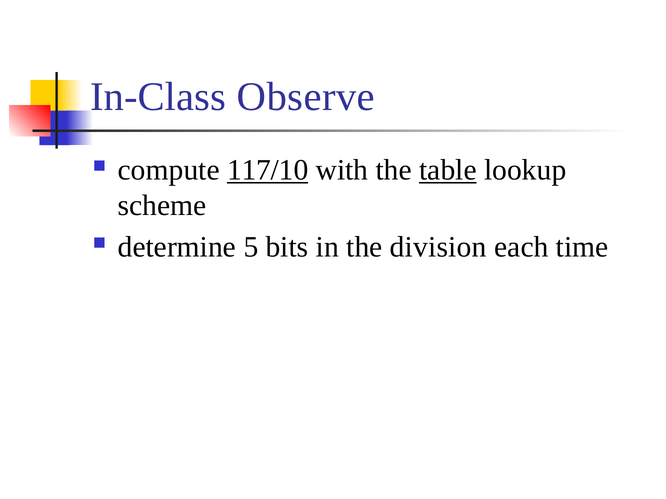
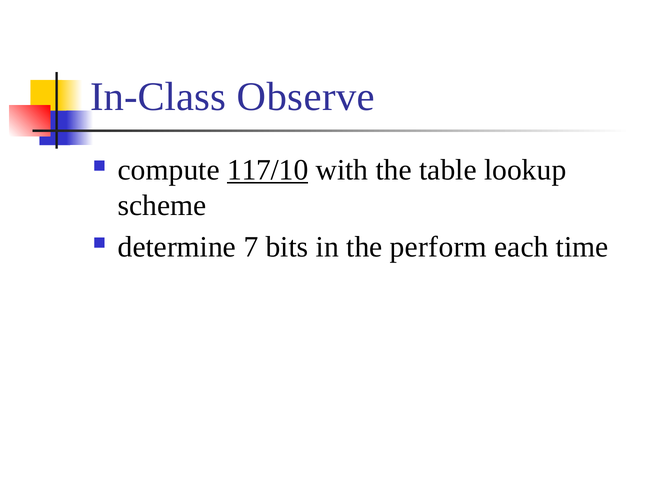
table underline: present -> none (448, 170)
5: 5 -> 7 (251, 247)
division: division -> perform (438, 247)
